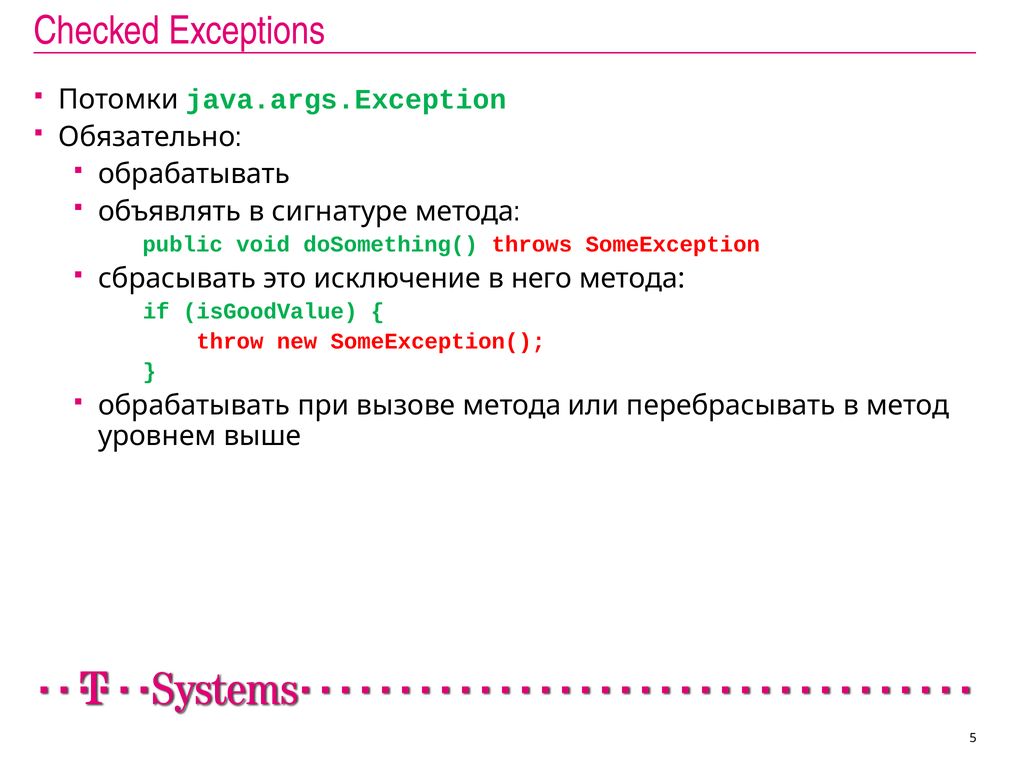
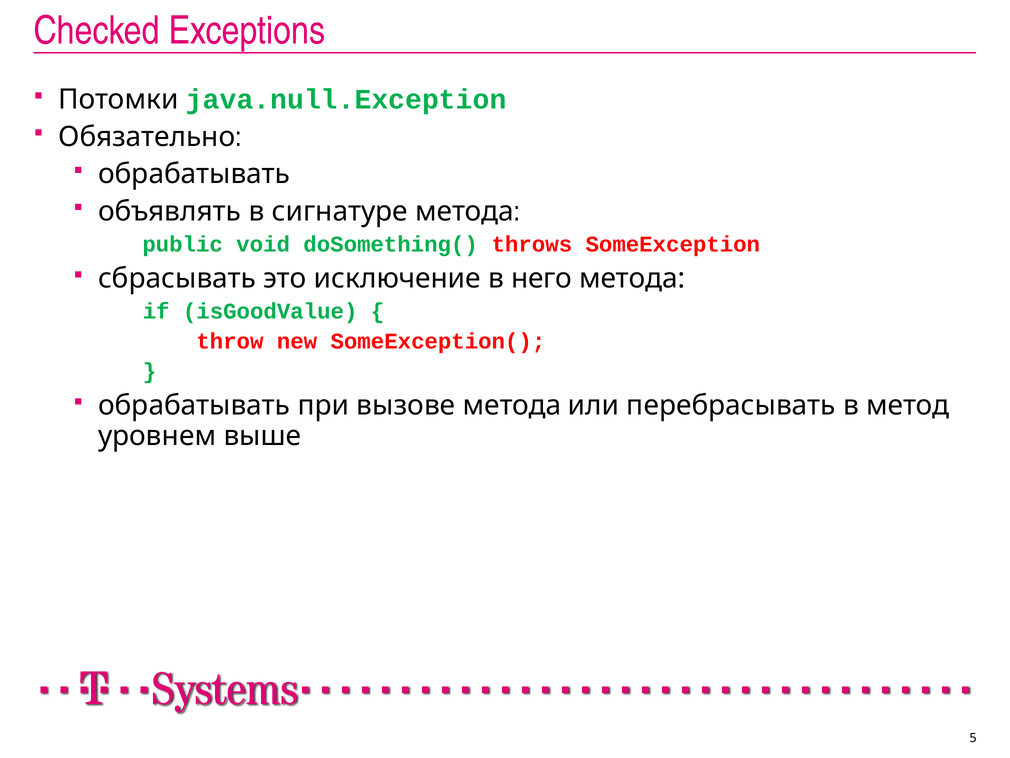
java.args.Exception: java.args.Exception -> java.null.Exception (346, 99)
